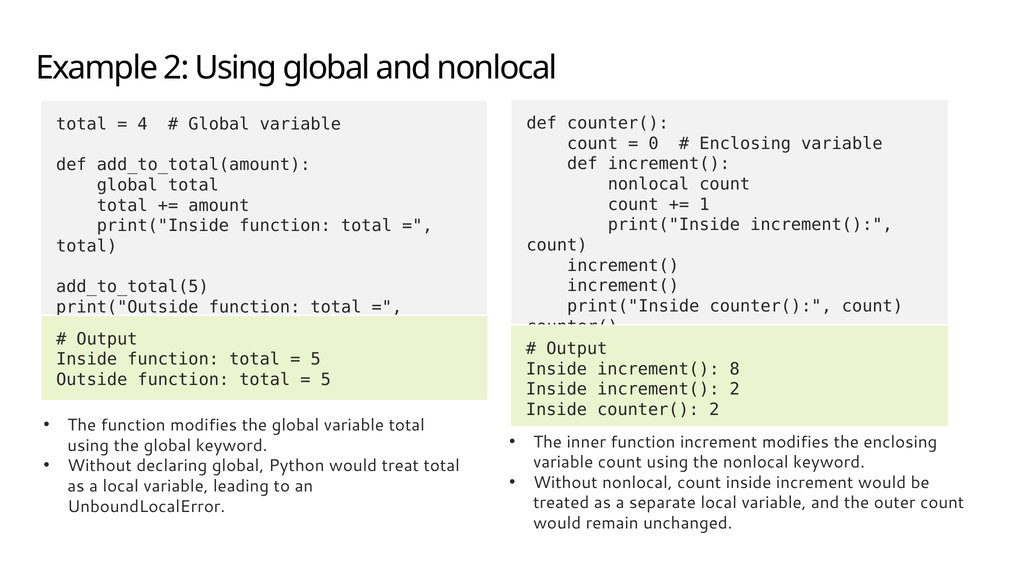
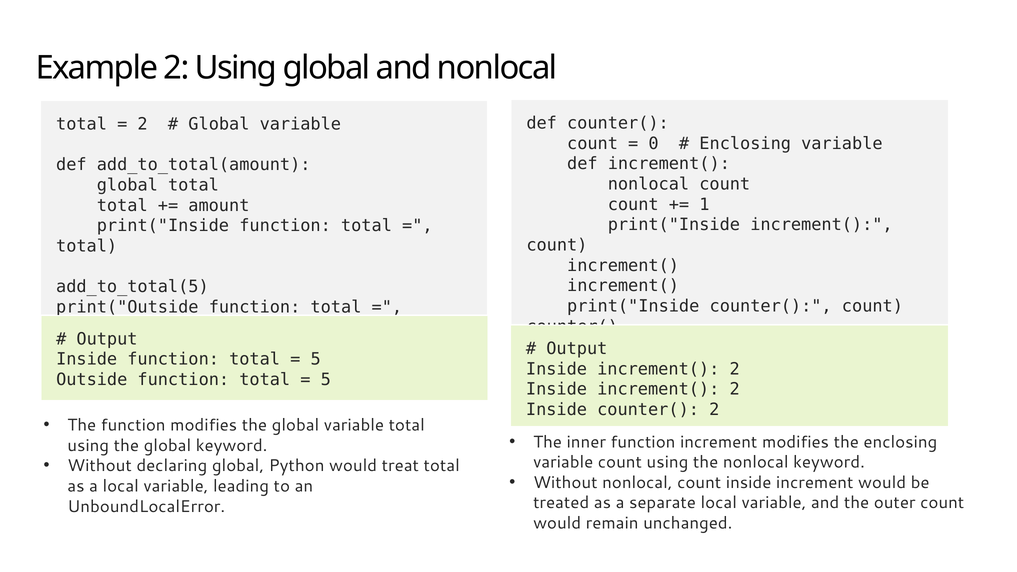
4: 4 -> 2 (143, 124)
8: 8 -> 2 (735, 369)
